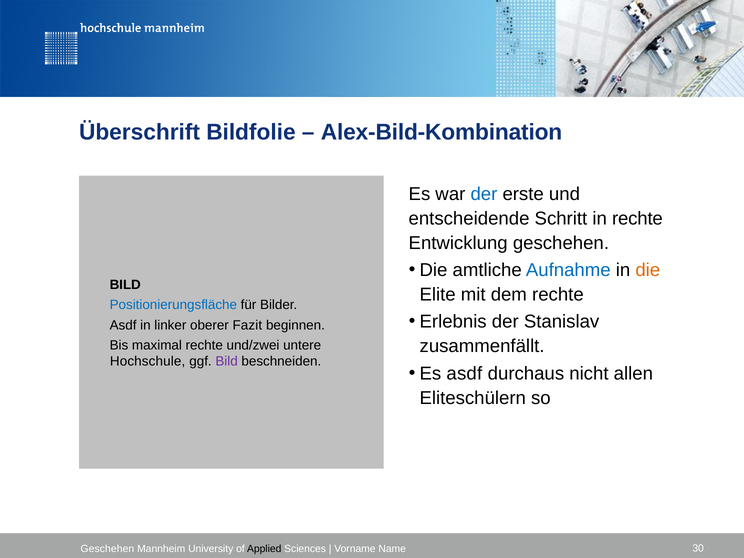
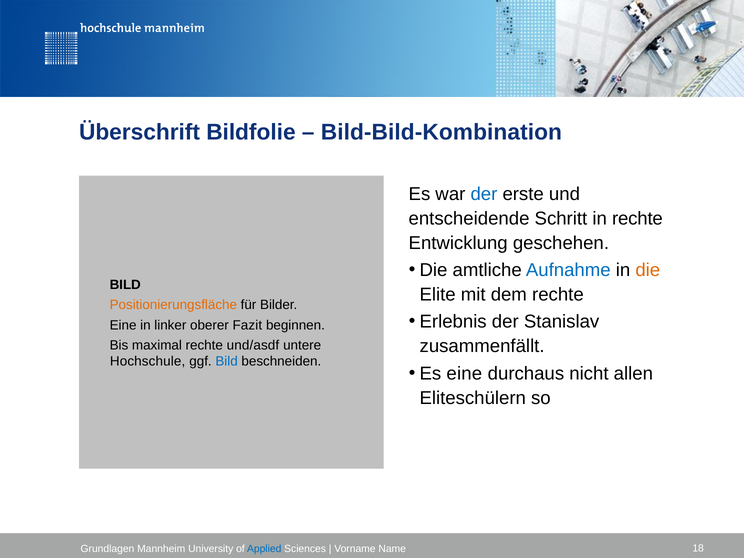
Alex-Bild-Kombination: Alex-Bild-Kombination -> Bild-Bild-Kombination (441, 132)
Positionierungsfläche colour: blue -> orange (173, 305)
Asdf: Asdf -> Eine (123, 325)
und/zwei: und/zwei -> und/asdf (253, 345)
Bild colour: purple -> blue (227, 361)
Es asdf: asdf -> eine (464, 373)
Geschehen: Geschehen -> Grundlagen (107, 549)
Applied colour: black -> blue (264, 549)
30: 30 -> 18 (698, 548)
